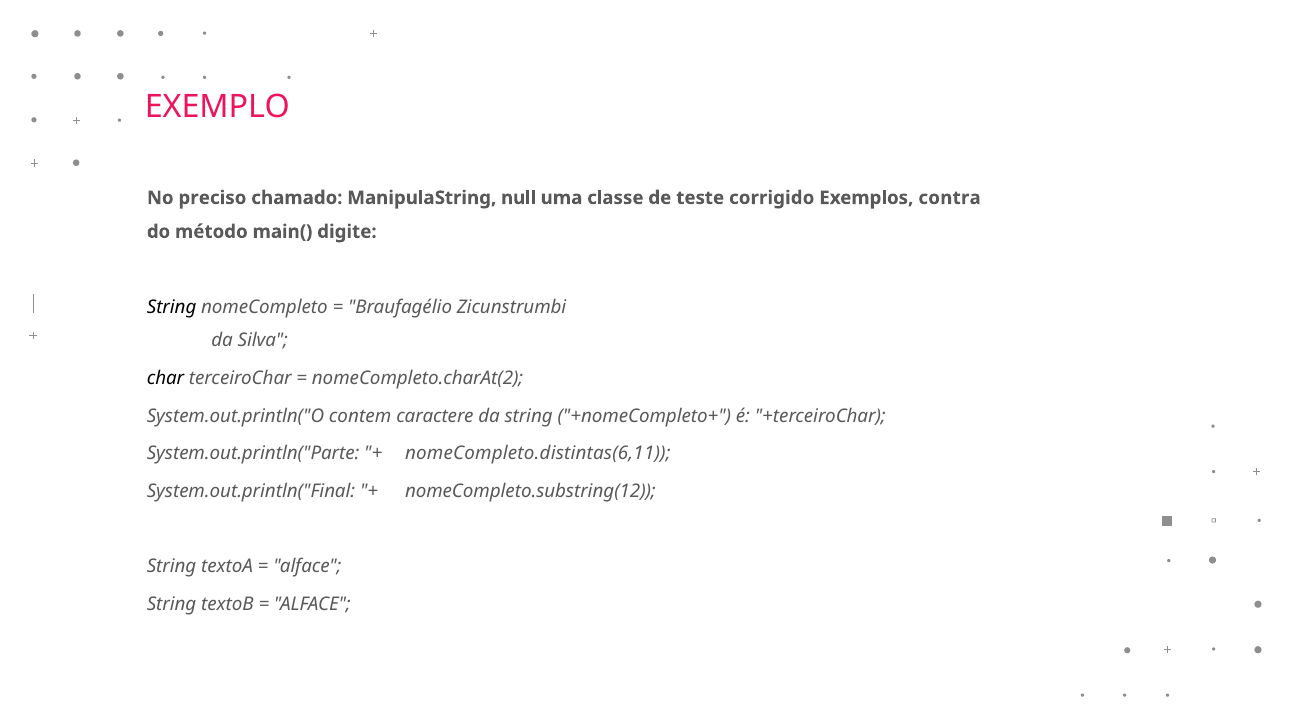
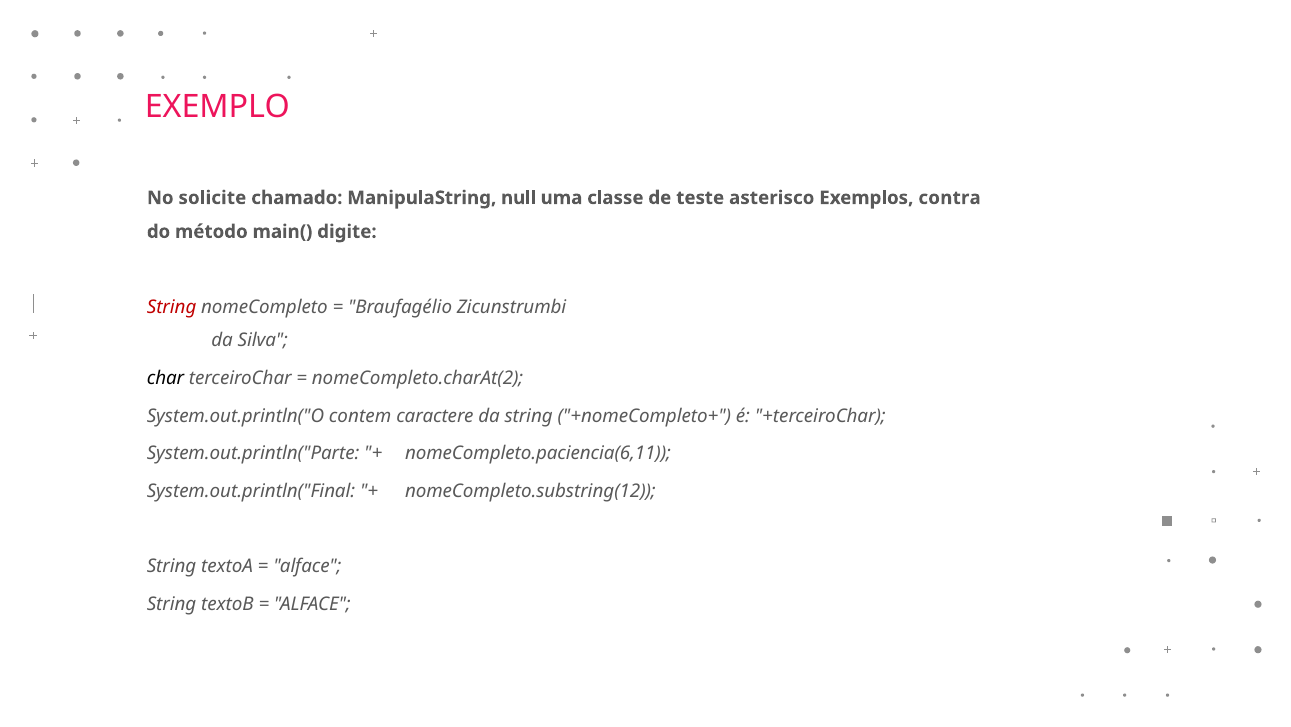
preciso: preciso -> solicite (212, 198)
corrigido: corrigido -> asterisco (772, 198)
String colour: black -> red (172, 307)
nomeCompleto.distintas(6,11: nomeCompleto.distintas(6,11 -> nomeCompleto.paciencia(6,11 (538, 454)
